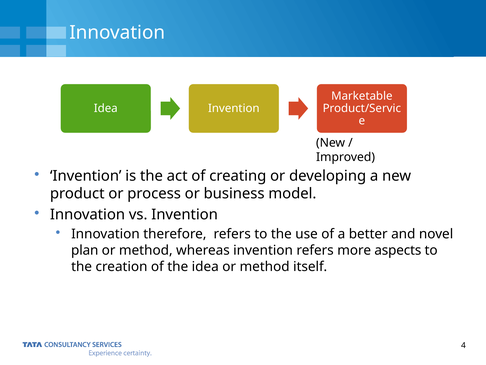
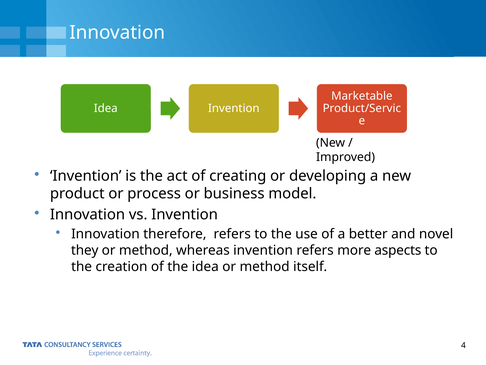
plan: plan -> they (85, 250)
